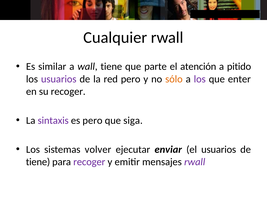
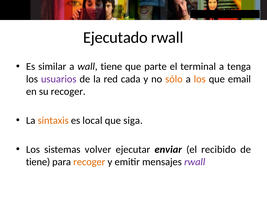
Cualquier: Cualquier -> Ejecutado (115, 38)
atención: atención -> terminal (198, 67)
pitido: pitido -> tenga (239, 67)
red pero: pero -> cada (131, 79)
los colour: purple -> orange (200, 79)
enter: enter -> email (239, 79)
sintaxis colour: purple -> orange (53, 121)
es pero: pero -> local (92, 121)
el usuarios: usuarios -> recibido (219, 150)
recoger colour: purple -> orange (89, 162)
